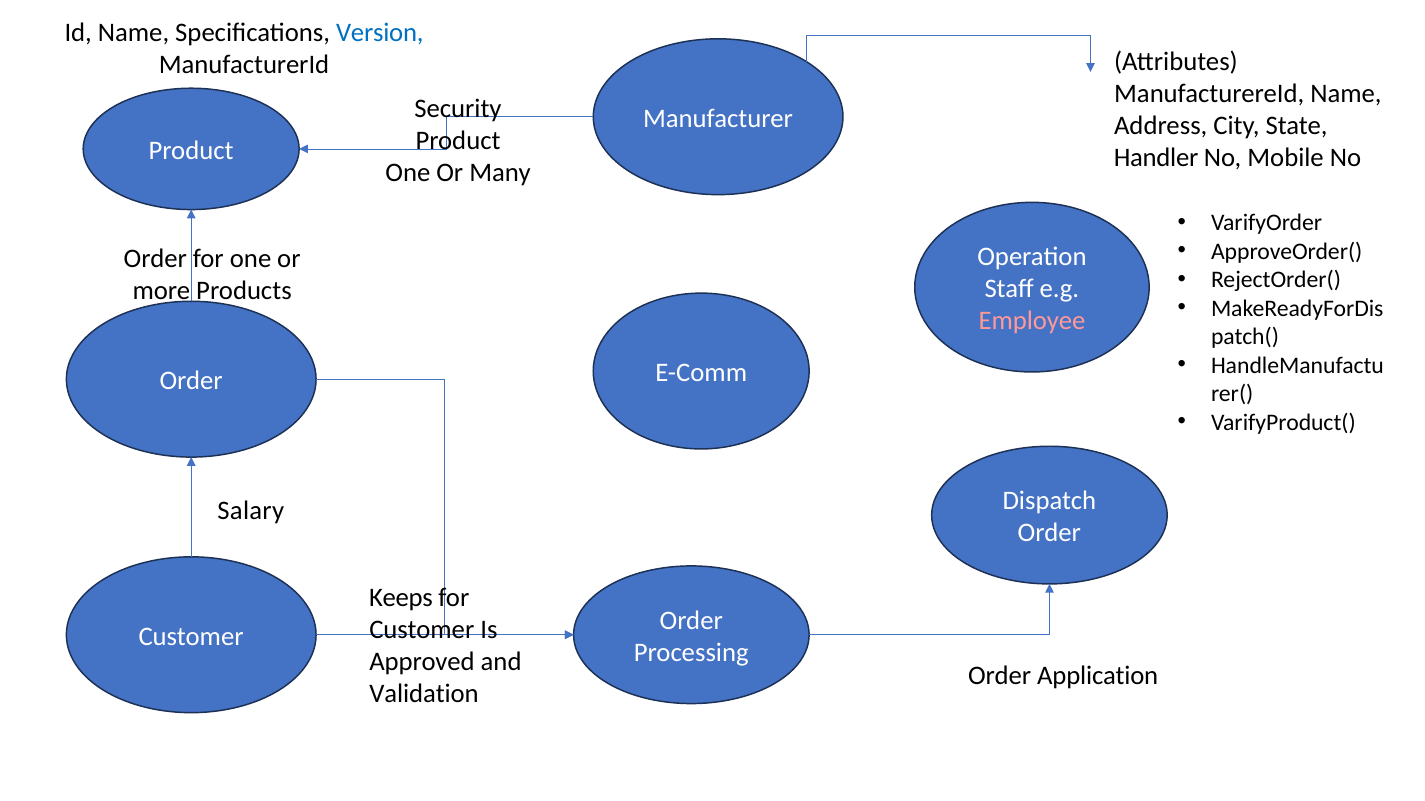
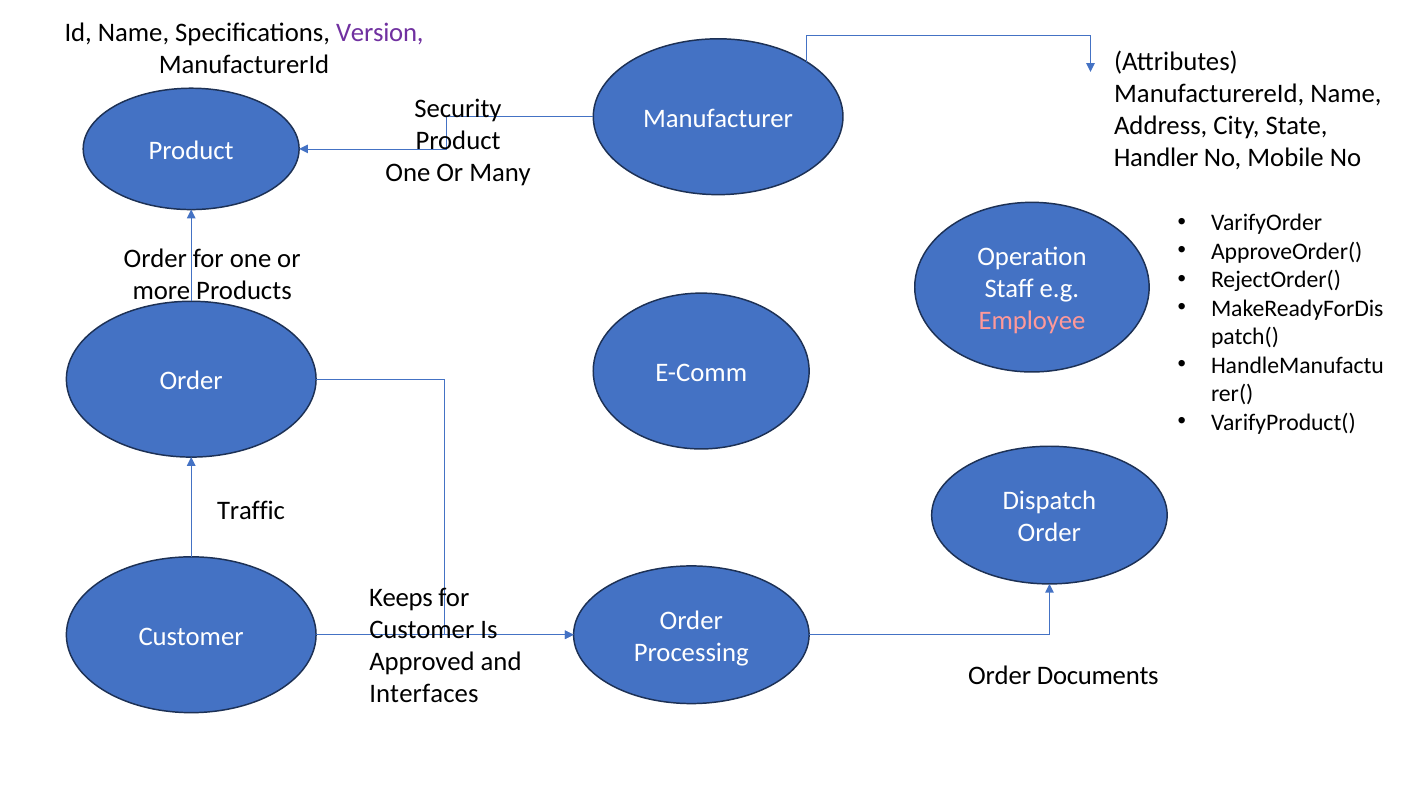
Version colour: blue -> purple (380, 33)
Salary: Salary -> Traffic (251, 511)
Application: Application -> Documents (1098, 676)
Validation: Validation -> Interfaces (424, 694)
